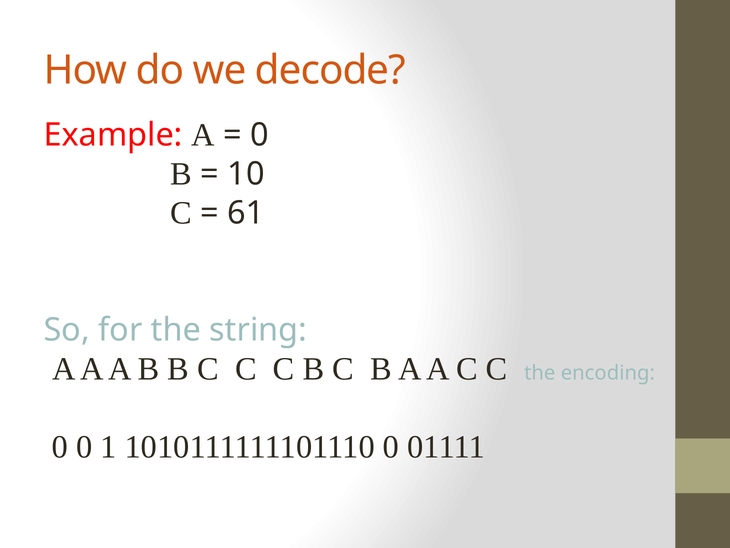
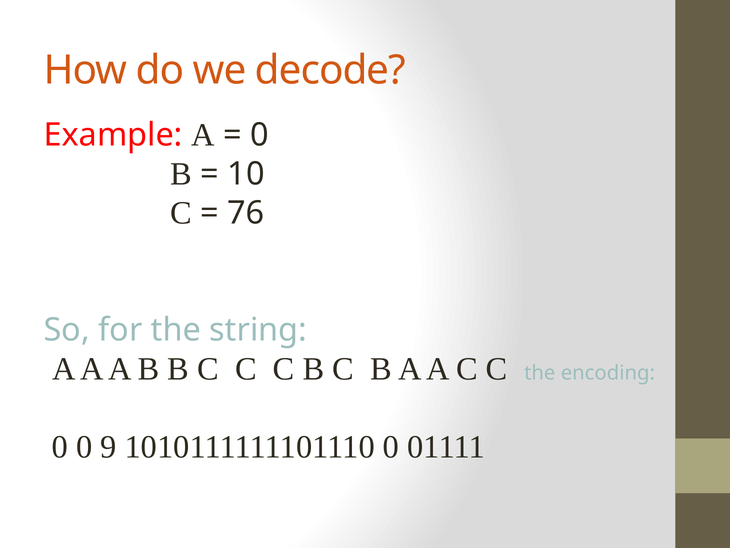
61: 61 -> 76 (246, 213)
1: 1 -> 9 (108, 446)
